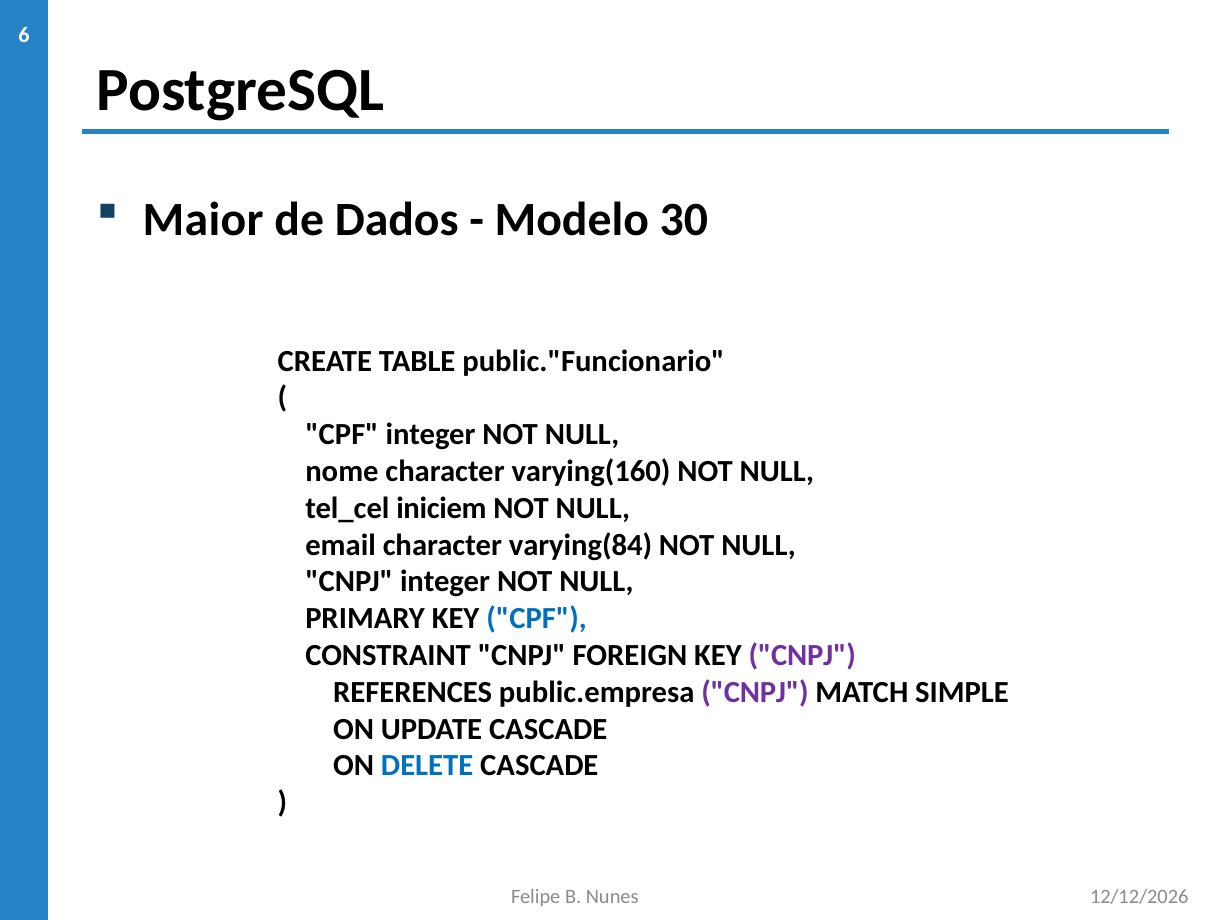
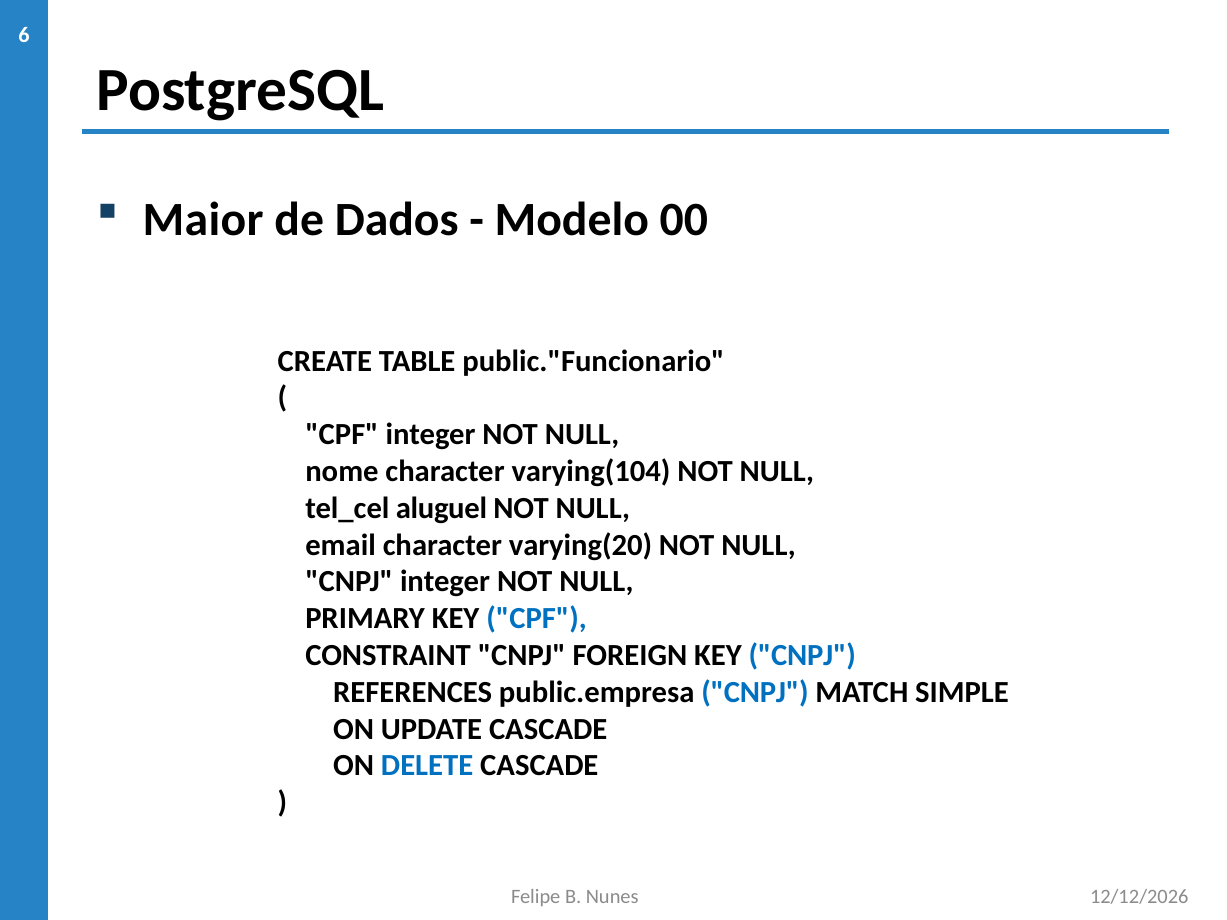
30: 30 -> 00 (684, 220)
varying(160: varying(160 -> varying(104 (591, 471)
iniciem: iniciem -> aluguel (441, 508)
varying(84: varying(84 -> varying(20 (580, 545)
CNPJ colour: purple -> blue (802, 656)
CNPJ colour: purple -> blue (755, 692)
